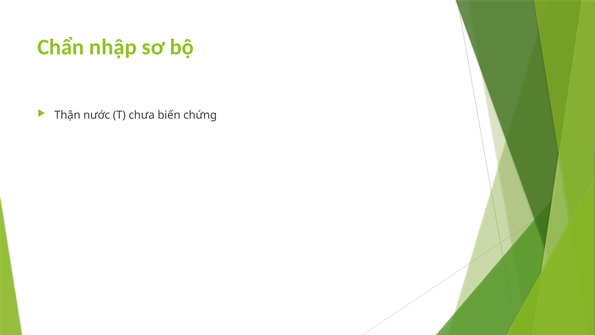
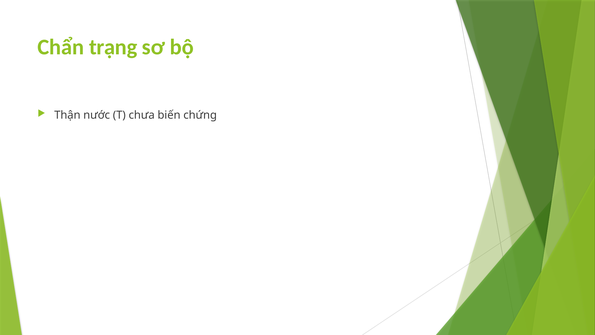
nhập: nhập -> trạng (113, 47)
